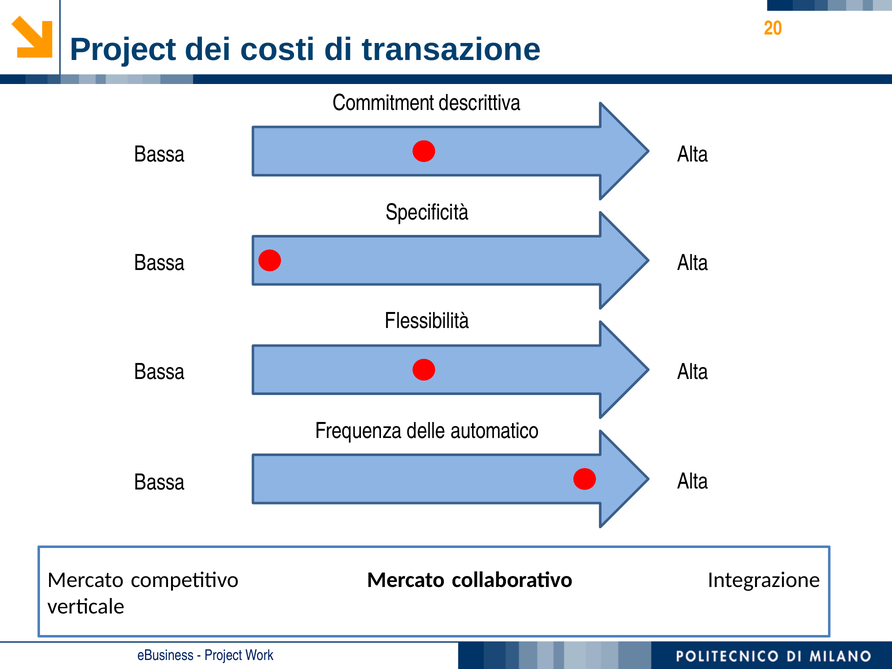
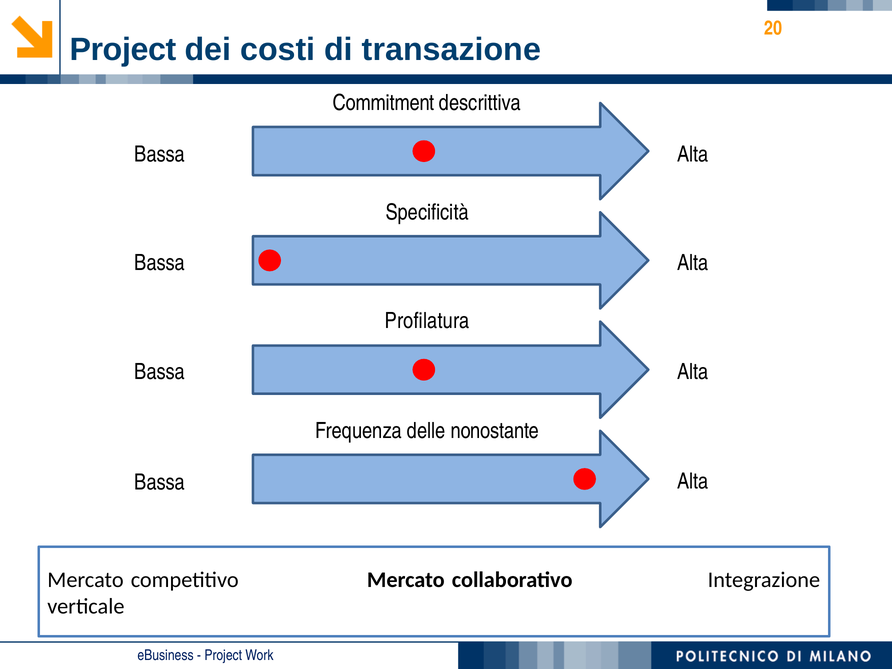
Flessibilità: Flessibilità -> Profilatura (427, 321)
automatico: automatico -> nonostante (495, 431)
